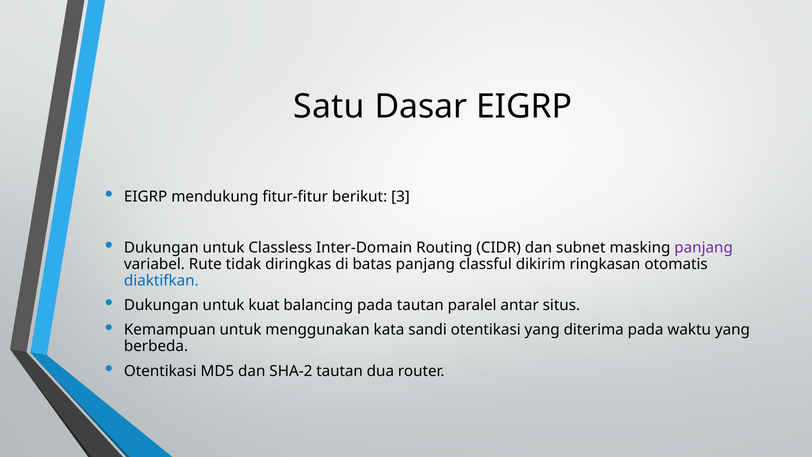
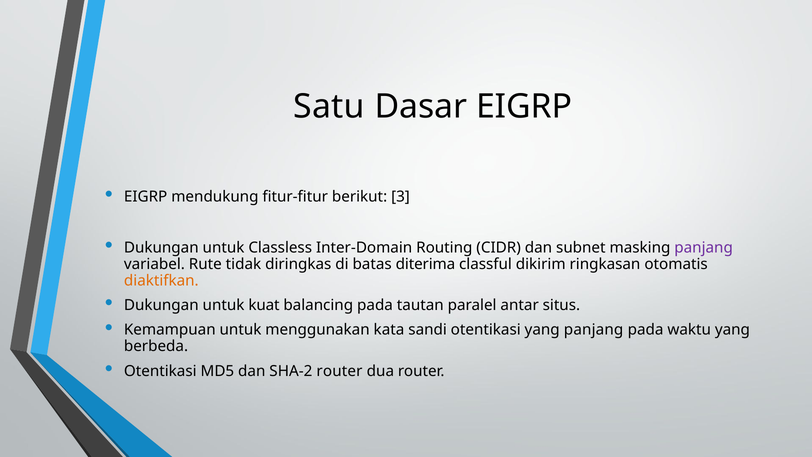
batas panjang: panjang -> diterima (425, 264)
diaktifkan colour: blue -> orange (161, 280)
yang diterima: diterima -> panjang (594, 330)
SHA-2 tautan: tautan -> router (339, 371)
